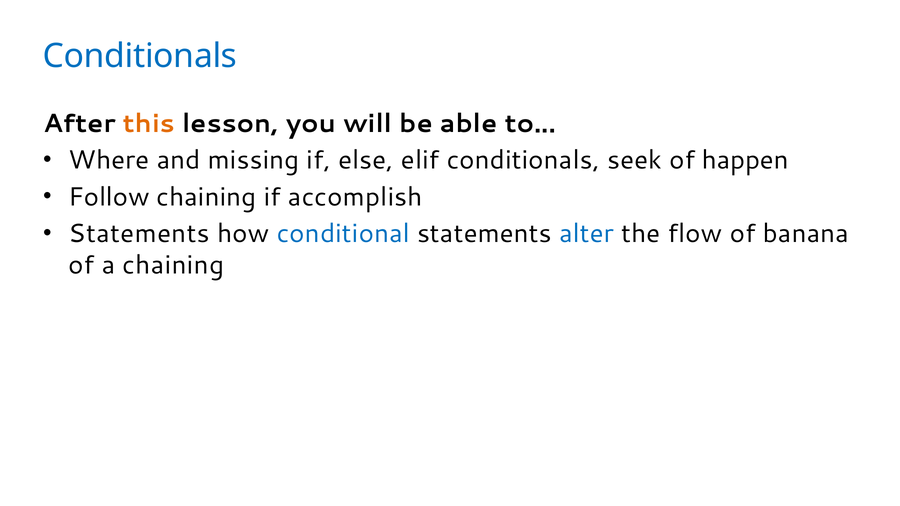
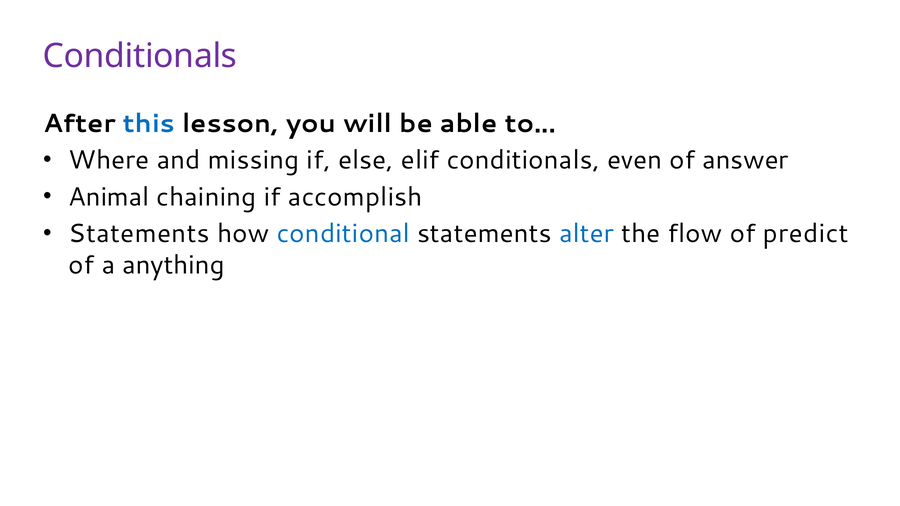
Conditionals colour: blue -> purple (140, 56)
this colour: orange -> blue (149, 124)
seek: seek -> even (635, 160)
happen: happen -> answer (745, 160)
Follow: Follow -> Animal (109, 197)
banana: banana -> predict (806, 234)
a chaining: chaining -> anything (173, 265)
